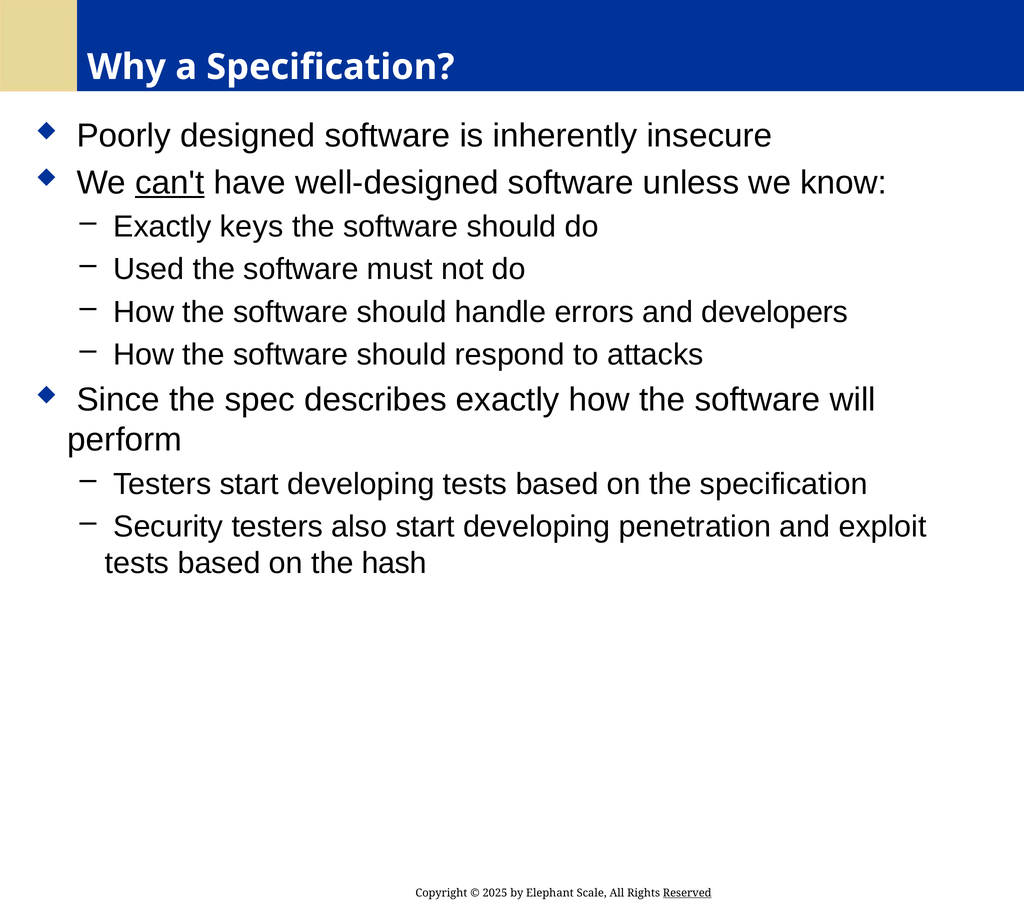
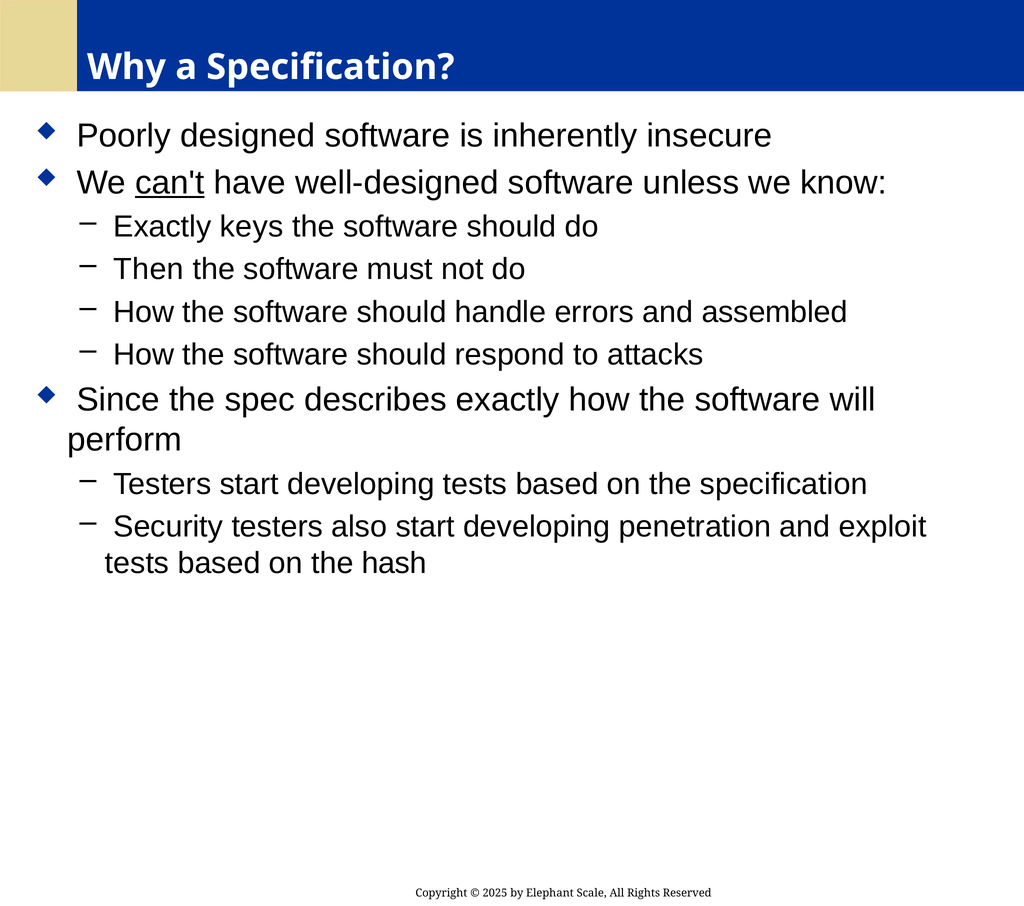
Used: Used -> Then (149, 270)
developers: developers -> assembled (775, 312)
Reserved underline: present -> none (687, 893)
